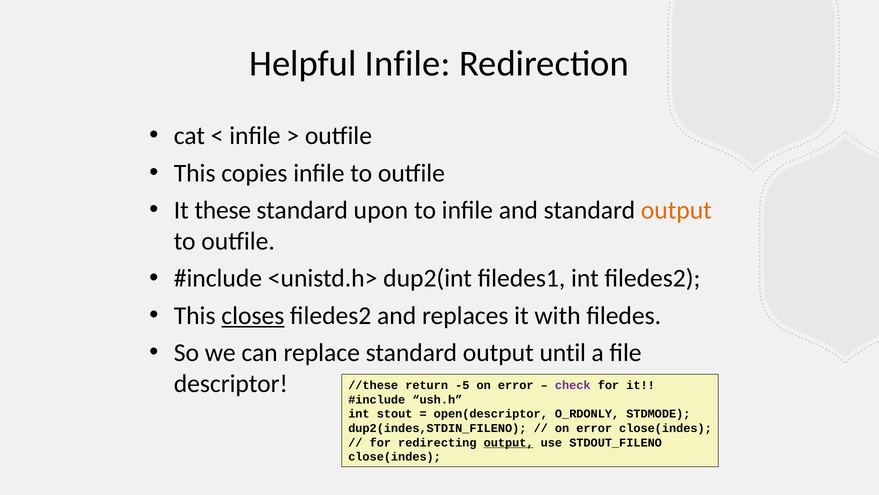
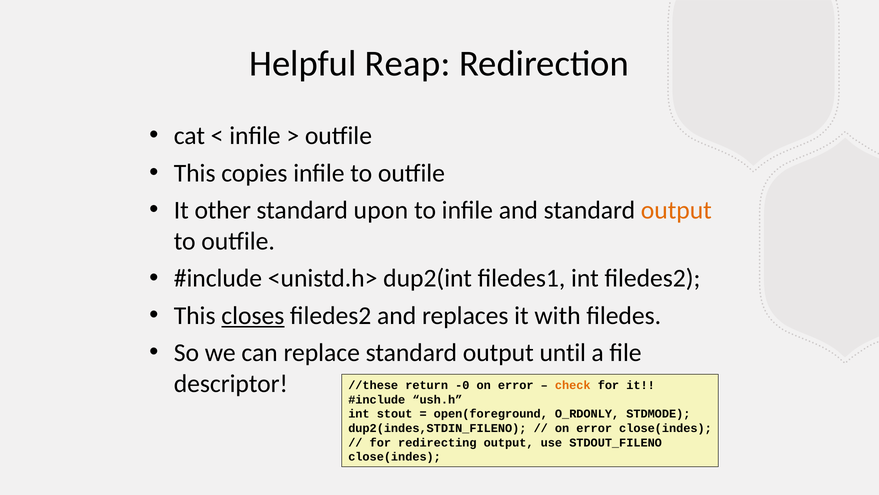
Helpful Infile: Infile -> Reap (408, 64)
these: these -> other (223, 210)
-5: -5 -> -0 (462, 385)
check colour: purple -> orange (573, 385)
open(descriptor: open(descriptor -> open(foreground (491, 413)
output underline: present -> none (509, 442)
